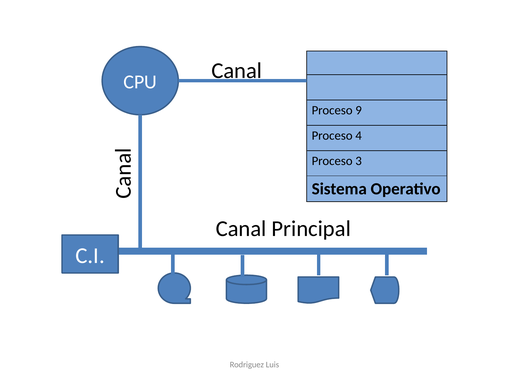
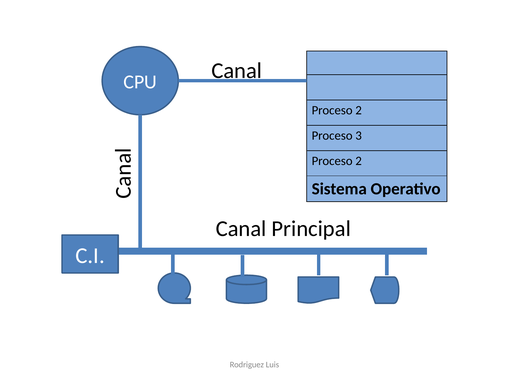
9: 9 -> 2 (359, 110)
4: 4 -> 3 (359, 136)
3: 3 -> 2 (359, 161)
